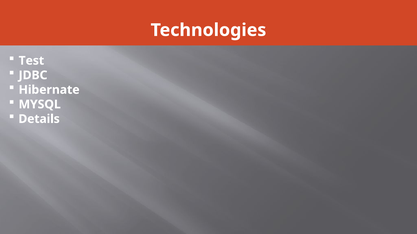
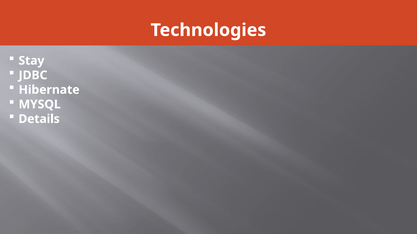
Test: Test -> Stay (31, 61)
